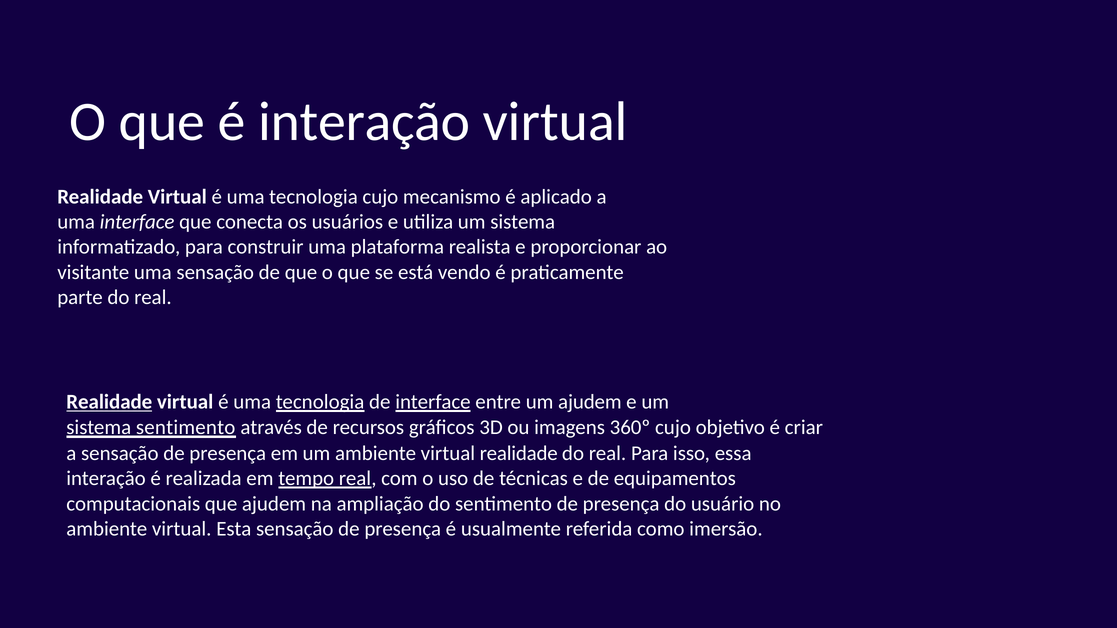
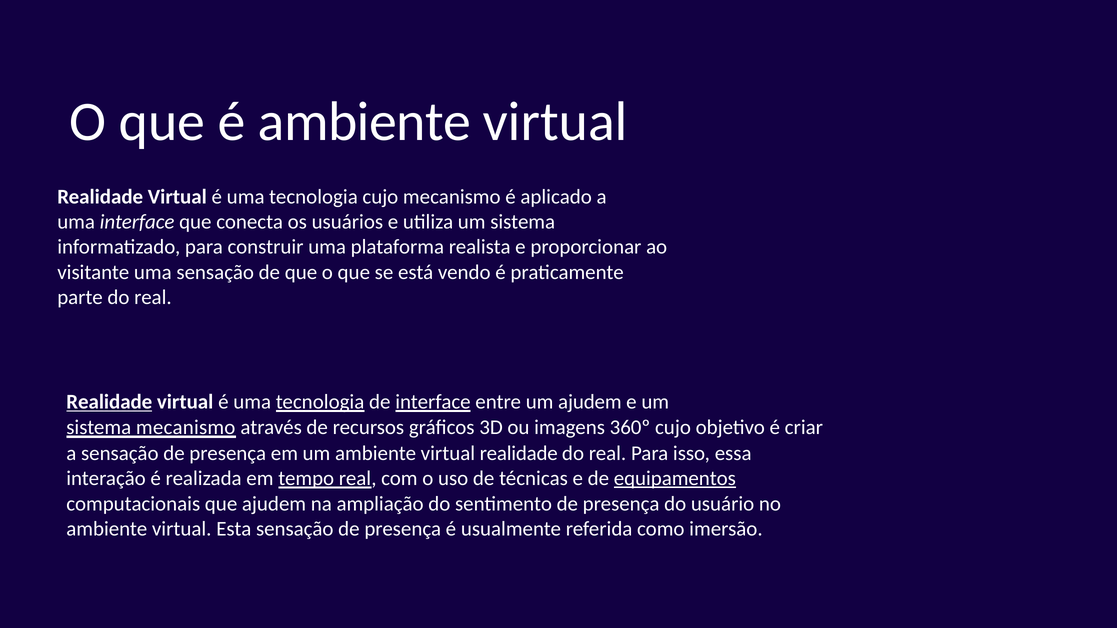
é interação: interação -> ambiente (364, 122)
sistema sentimento: sentimento -> mecanismo (186, 428)
equipamentos underline: none -> present (675, 478)
